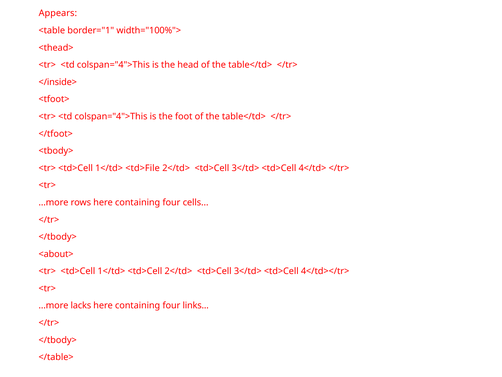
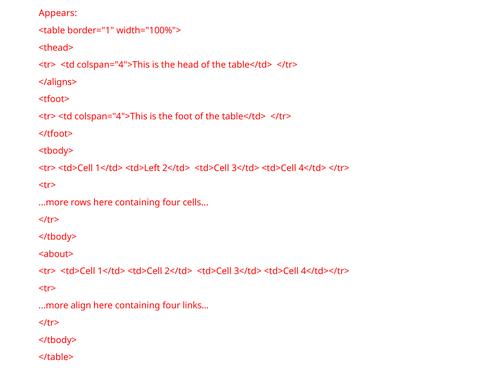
</inside>: </inside> -> </aligns> (58, 82)
<td>File: <td>File -> <td>Left (143, 168)
lacks: lacks -> align (81, 305)
